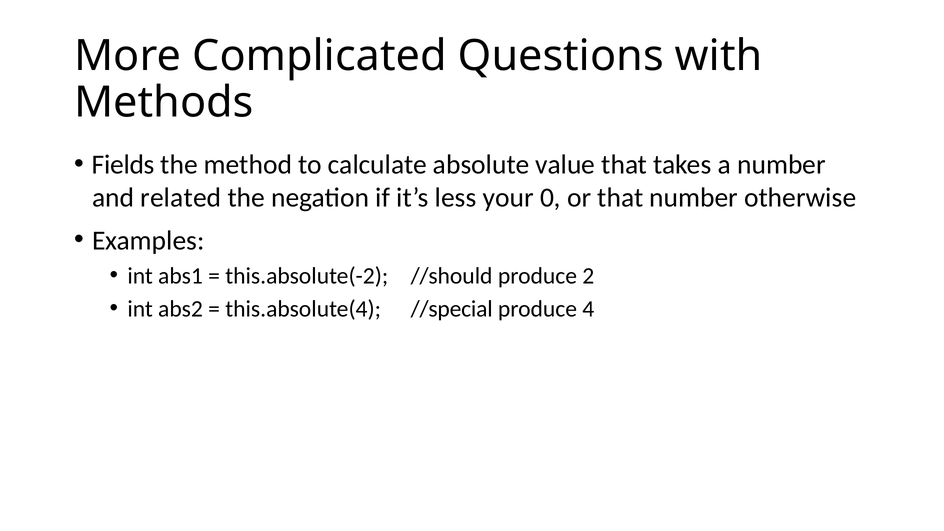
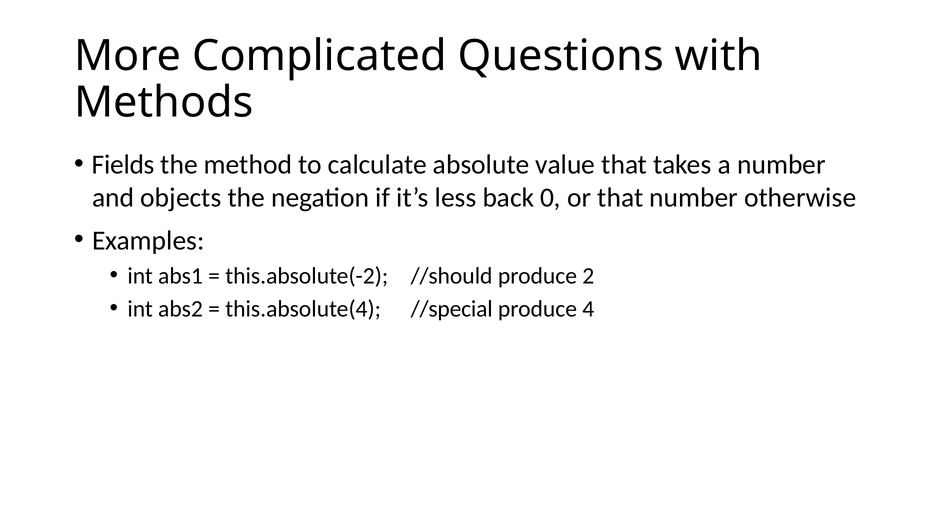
related: related -> objects (181, 198)
your: your -> back (508, 198)
